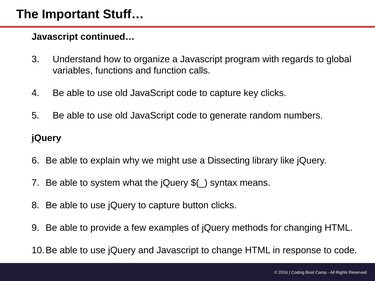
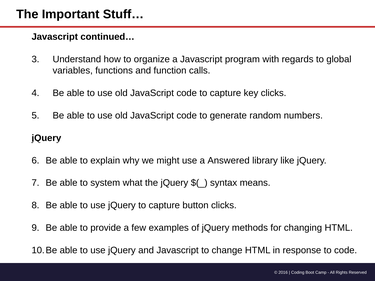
Dissecting: Dissecting -> Answered (229, 161)
